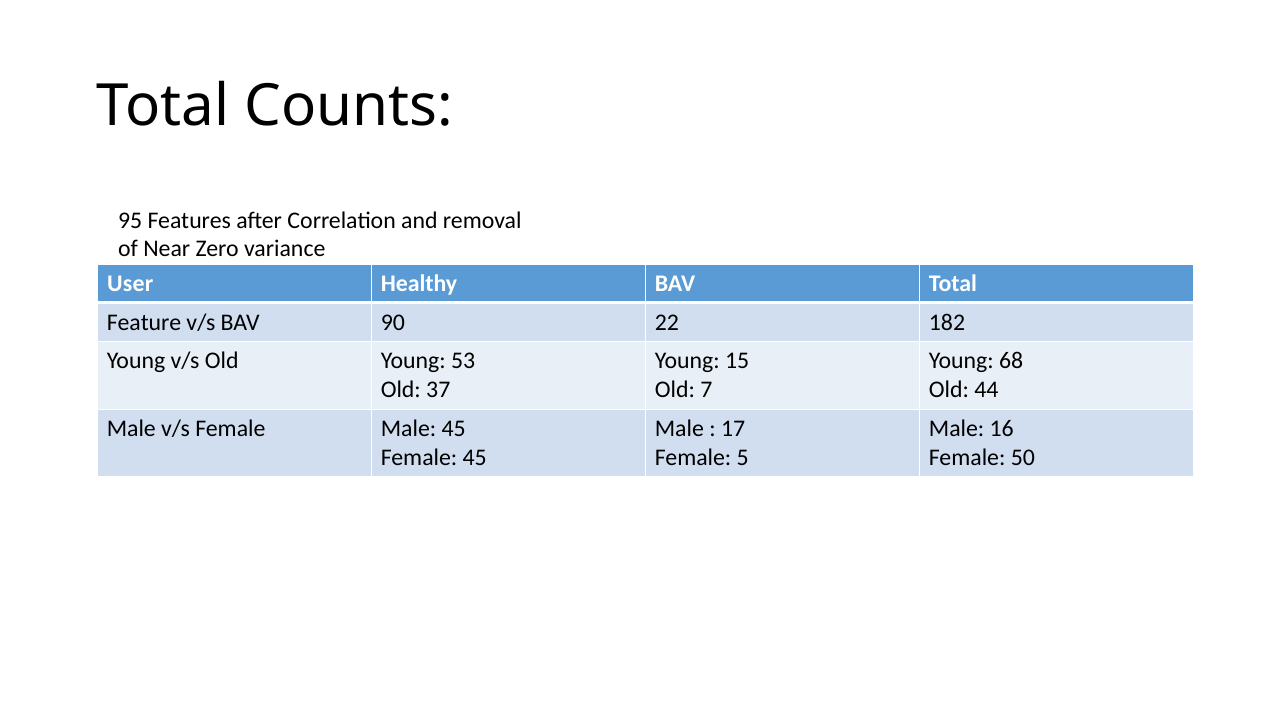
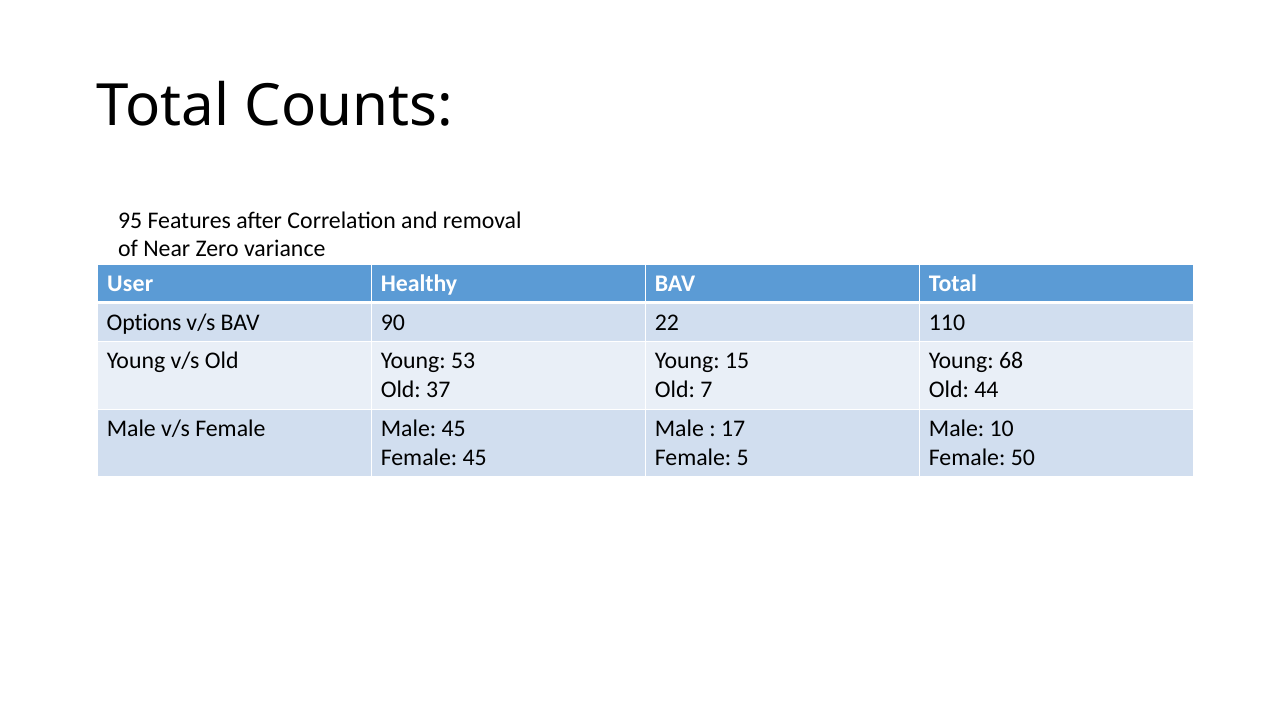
Feature: Feature -> Options (144, 322)
182: 182 -> 110 (947, 322)
16: 16 -> 10 (1002, 429)
